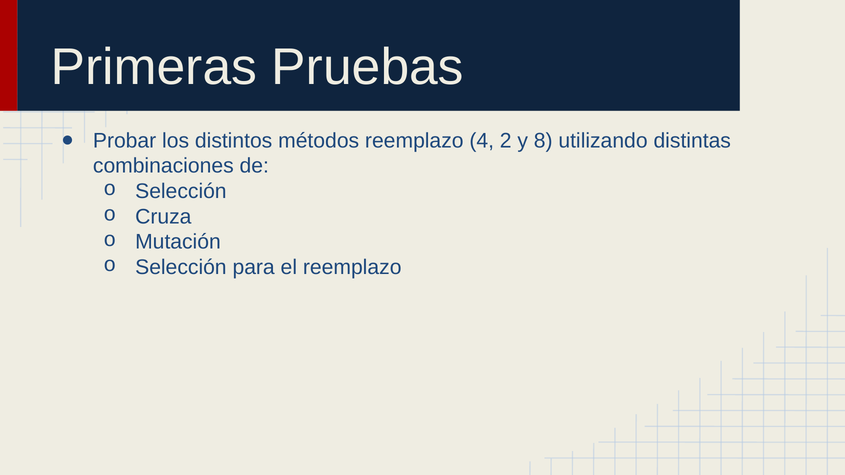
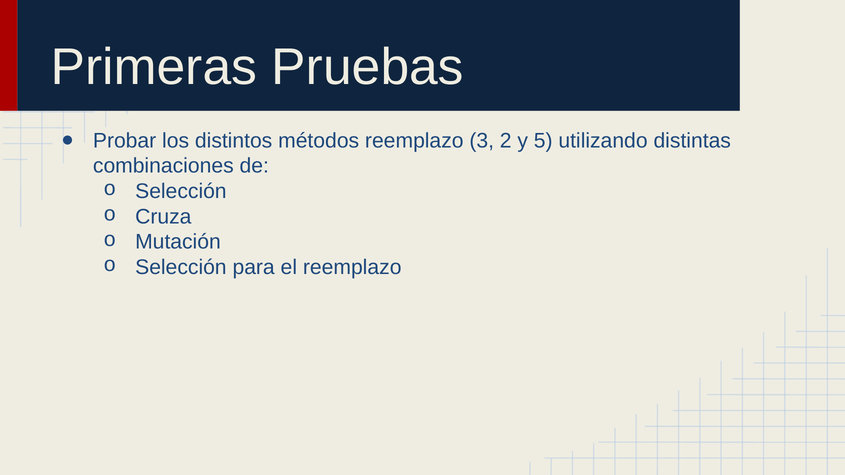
4: 4 -> 3 (482, 141)
8: 8 -> 5 (543, 141)
